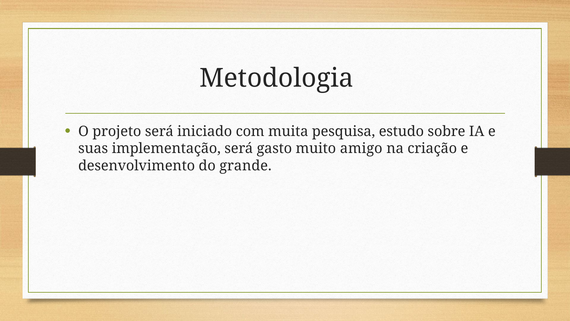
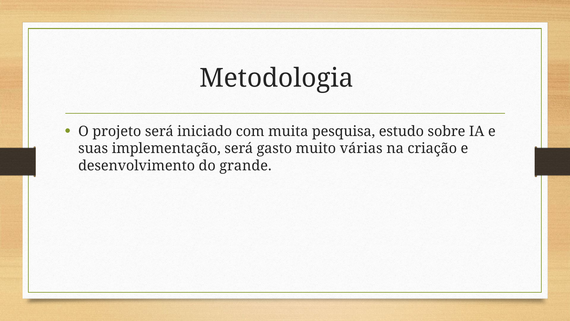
amigo: amigo -> várias (361, 148)
